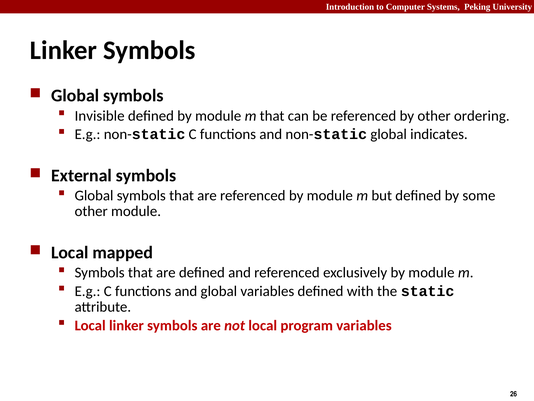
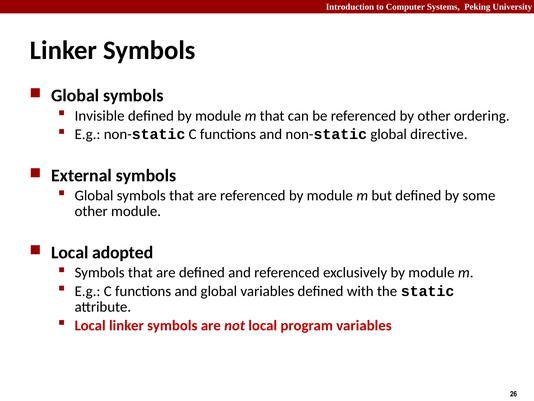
indicates: indicates -> directive (439, 134)
mapped: mapped -> adopted (123, 252)
